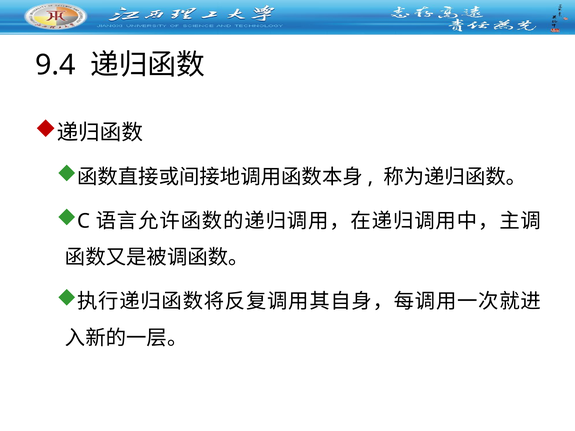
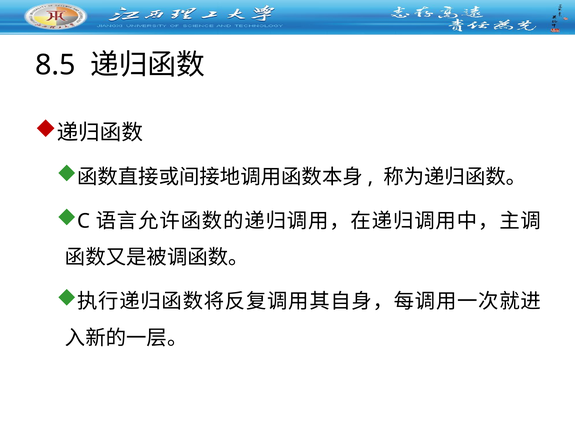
9.4: 9.4 -> 8.5 (55, 65)
